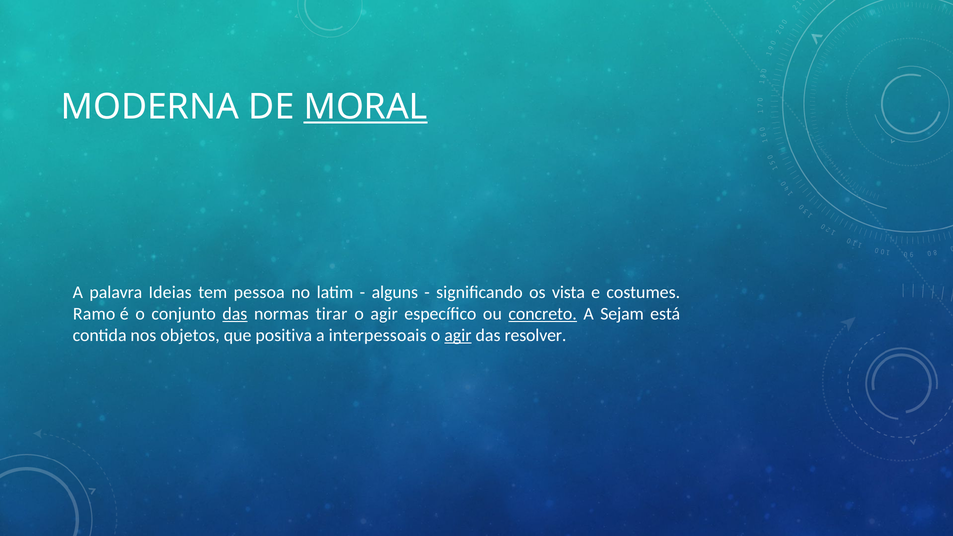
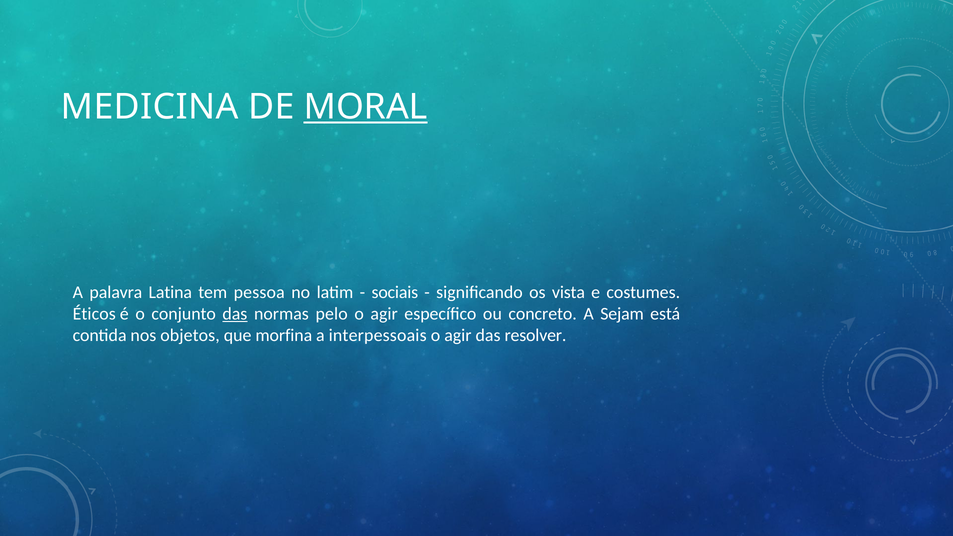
MODERNA: MODERNA -> MEDICINA (150, 107)
Ideias: Ideias -> Latina (170, 293)
alguns: alguns -> sociais (395, 293)
Ramo: Ramo -> Éticos (94, 314)
tirar: tirar -> pelo (332, 314)
concreto underline: present -> none (543, 314)
positiva: positiva -> morfina (284, 335)
agir underline: present -> none (458, 335)
